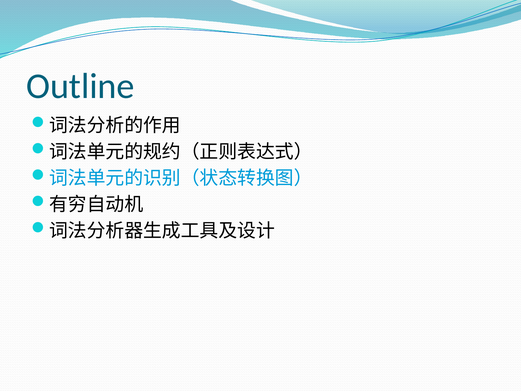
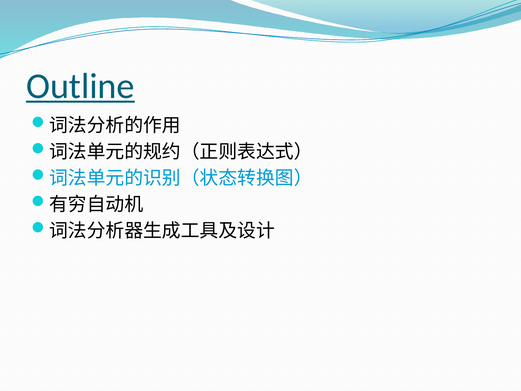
Outline underline: none -> present (80, 86)
